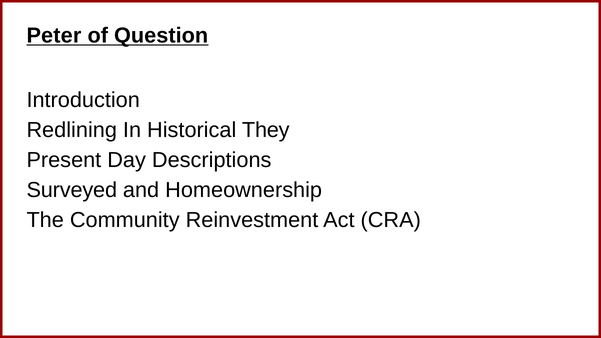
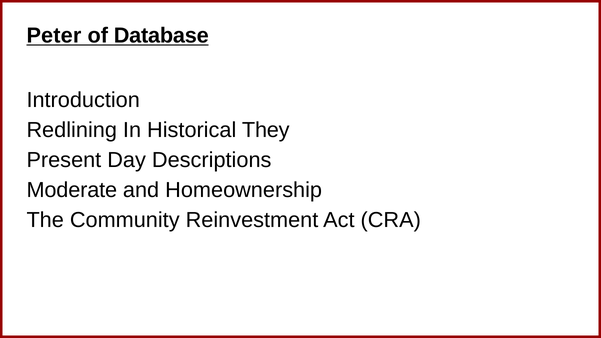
Question: Question -> Database (161, 36)
Surveyed: Surveyed -> Moderate (72, 190)
